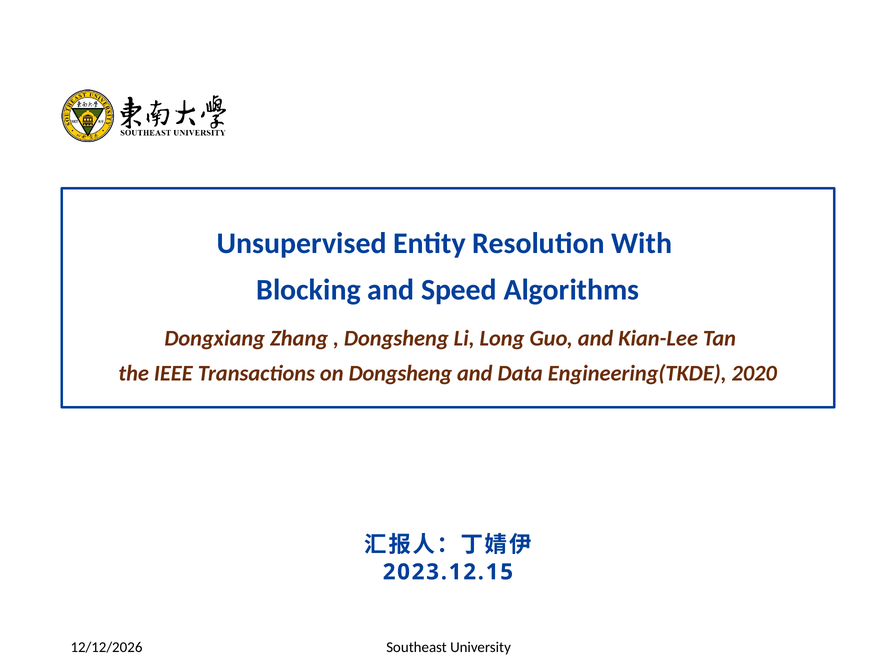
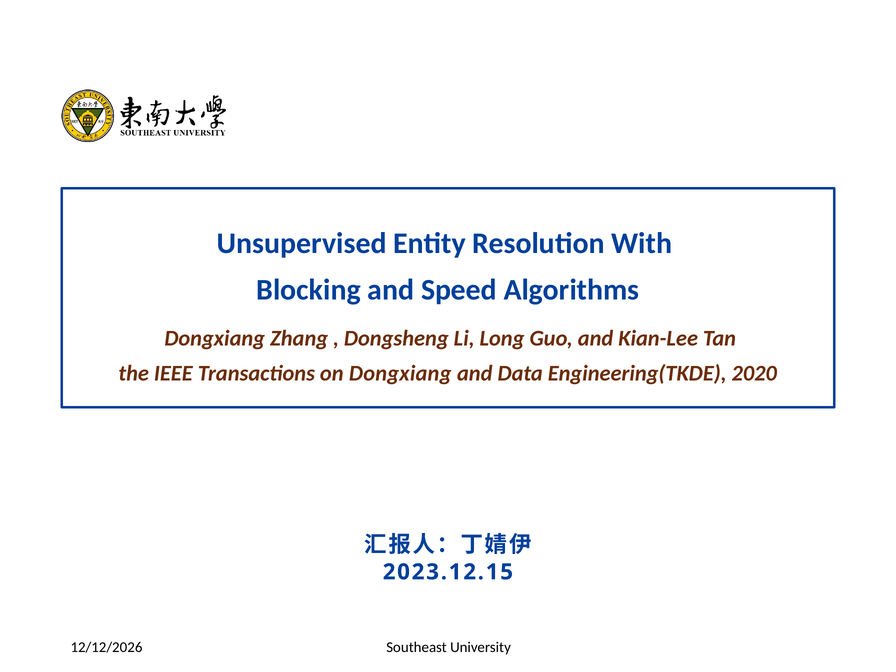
on Dongsheng: Dongsheng -> Dongxiang (400, 373)
